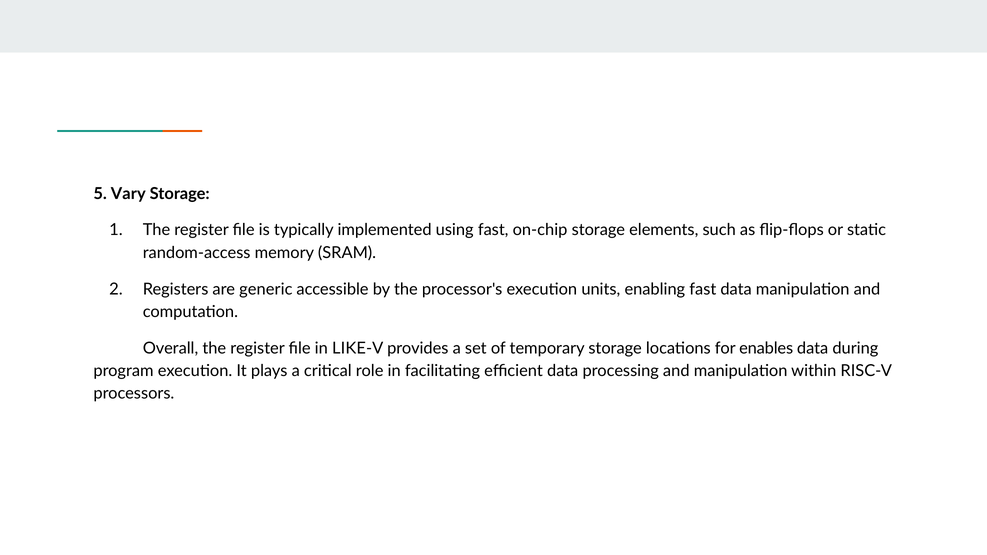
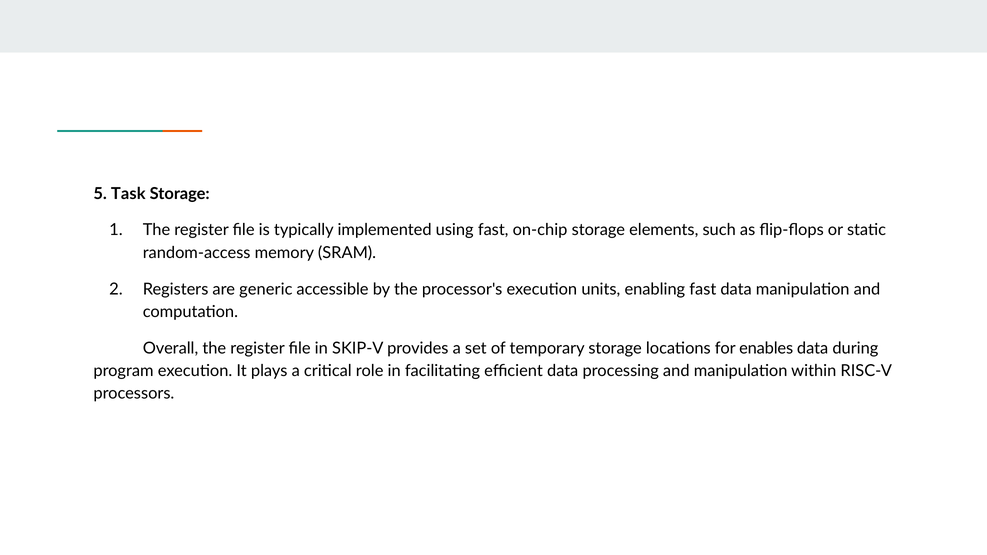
Vary: Vary -> Task (128, 194)
LIKE-V: LIKE-V -> SKIP-V (358, 348)
